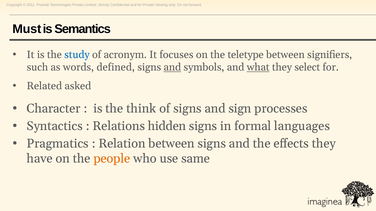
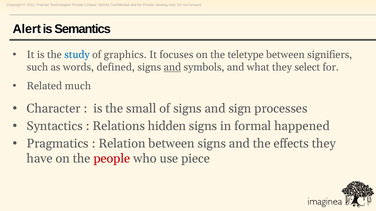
Must: Must -> Alert (27, 29)
acronym: acronym -> graphics (125, 55)
what underline: present -> none (258, 67)
asked: asked -> much (78, 86)
think: think -> small (141, 109)
languages: languages -> happened (302, 126)
people colour: orange -> red (112, 159)
same: same -> piece (196, 159)
